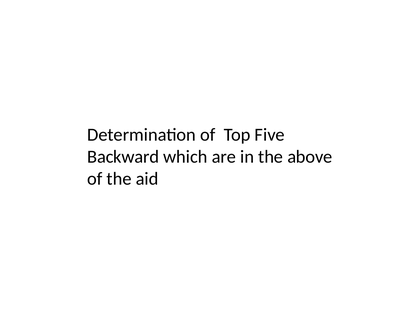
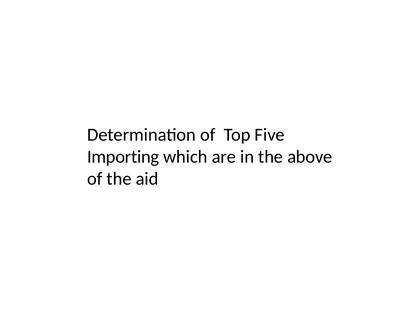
Backward: Backward -> Importing (123, 157)
